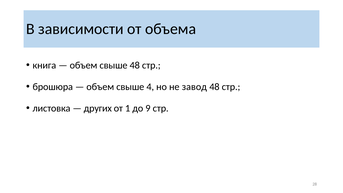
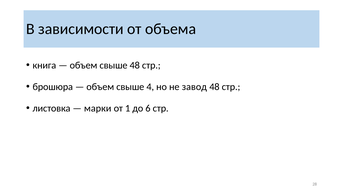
других: других -> марки (98, 108)
9: 9 -> 6 (148, 108)
